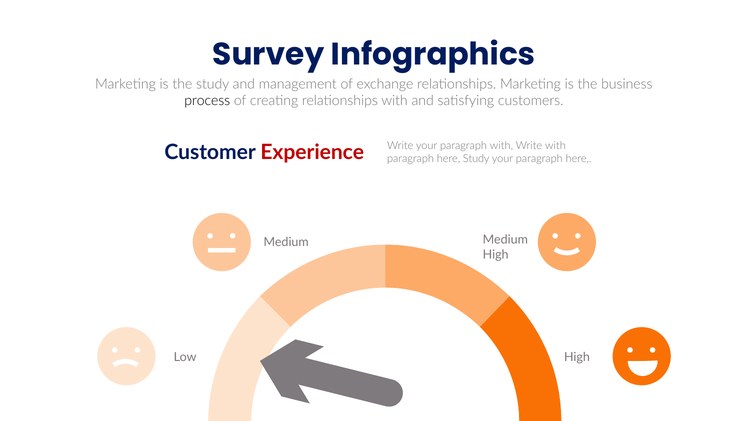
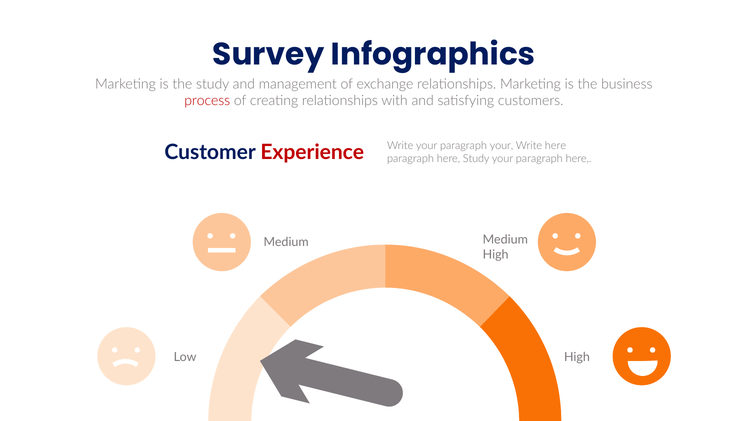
process colour: black -> red (207, 101)
paragraph with: with -> your (502, 145)
Write with: with -> here (555, 145)
